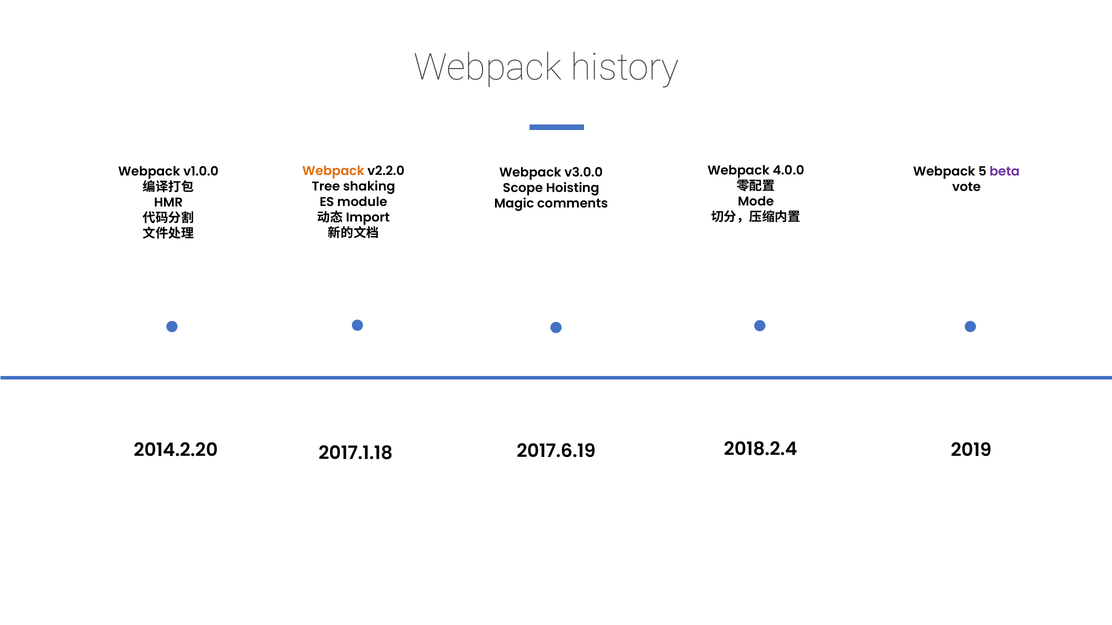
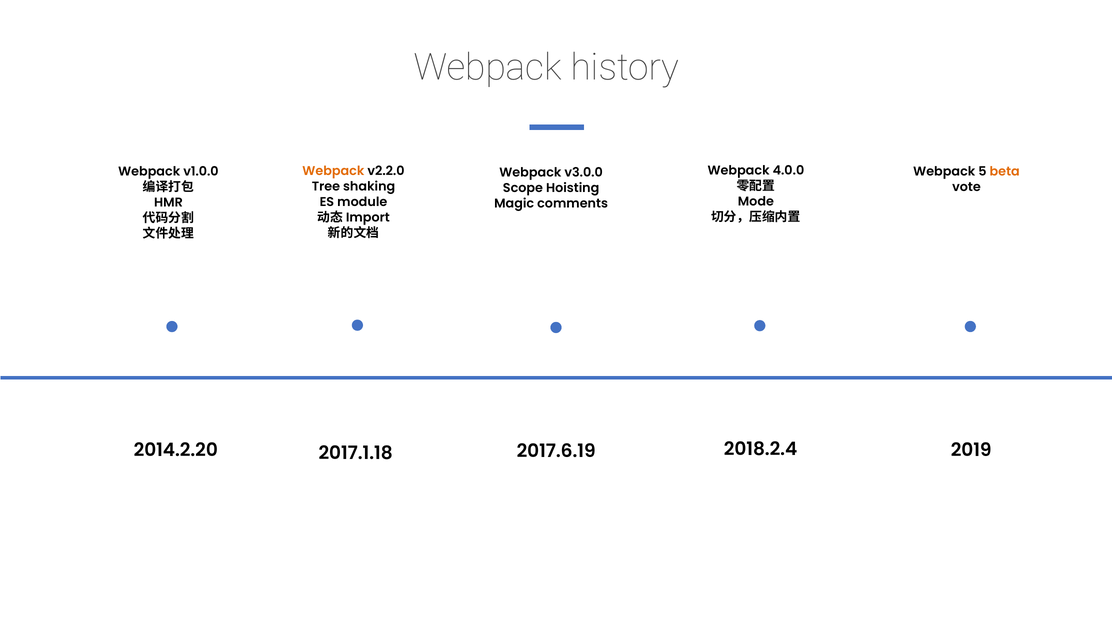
beta colour: purple -> orange (1005, 172)
